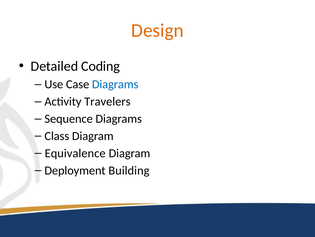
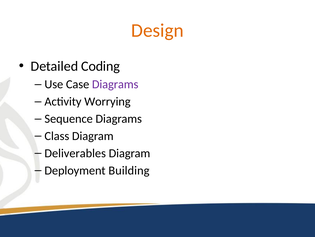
Diagrams colour: blue -> purple (115, 84)
Travelers: Travelers -> Worrying (107, 101)
Equivalence: Equivalence -> Deliverables (75, 153)
